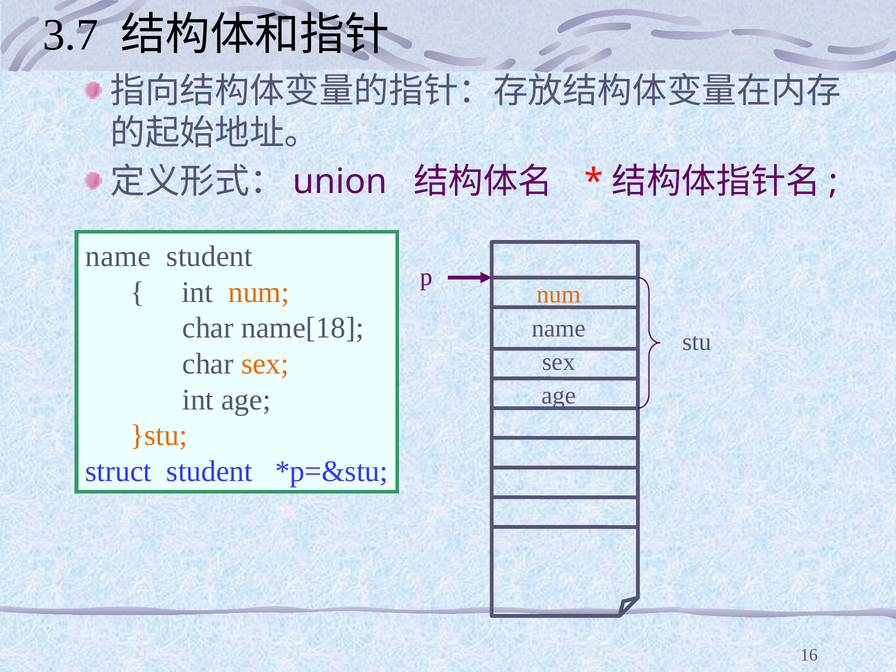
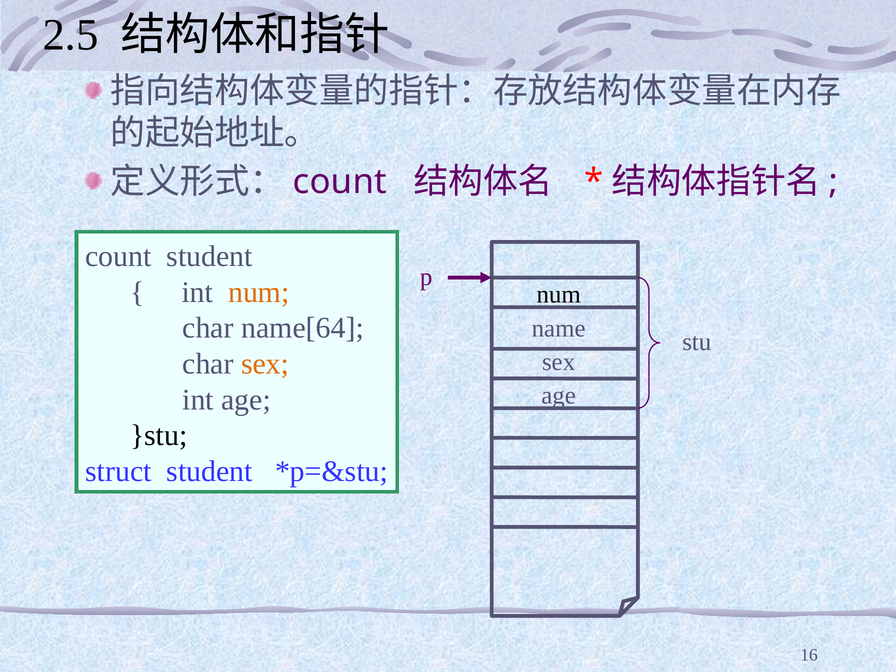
3.7: 3.7 -> 2.5 (71, 35)
union: union -> count (340, 182)
name: name -> count (118, 256)
num colour: orange -> black (559, 295)
name[18: name[18 -> name[64 (302, 328)
}stu colour: orange -> black (159, 436)
